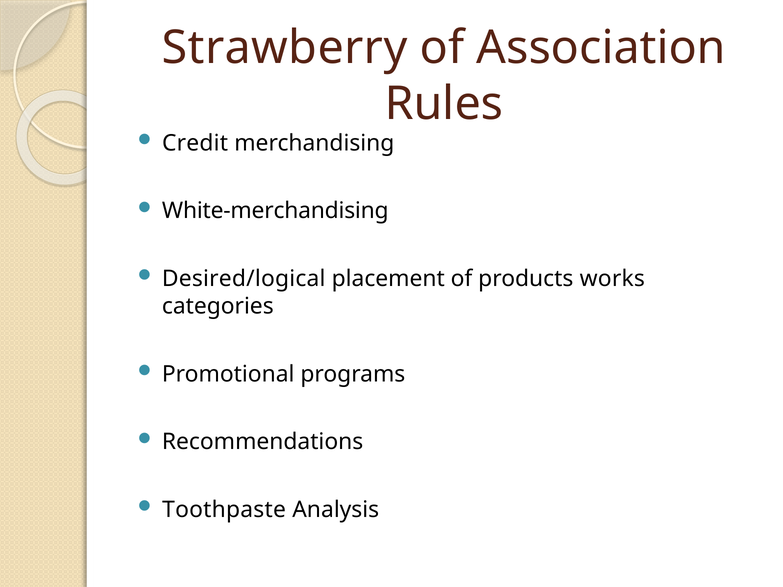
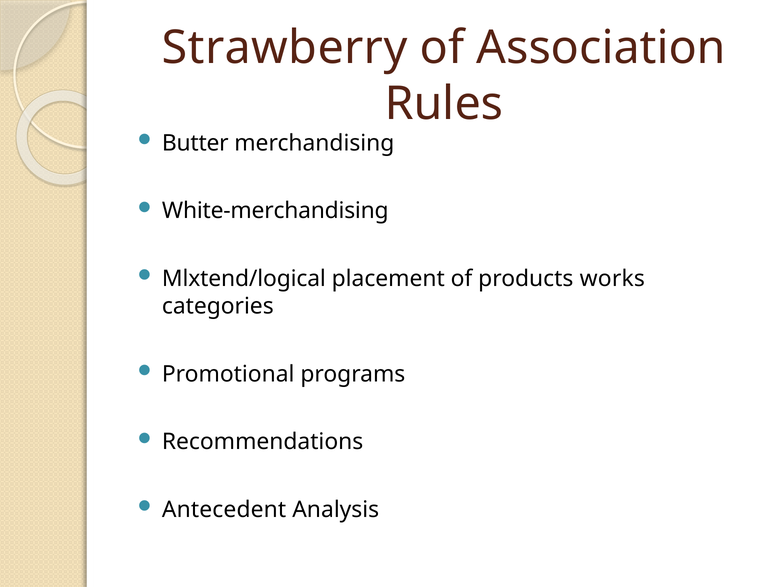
Credit: Credit -> Butter (195, 143)
Desired/logical: Desired/logical -> Mlxtend/logical (244, 279)
Toothpaste: Toothpaste -> Antecedent (224, 510)
